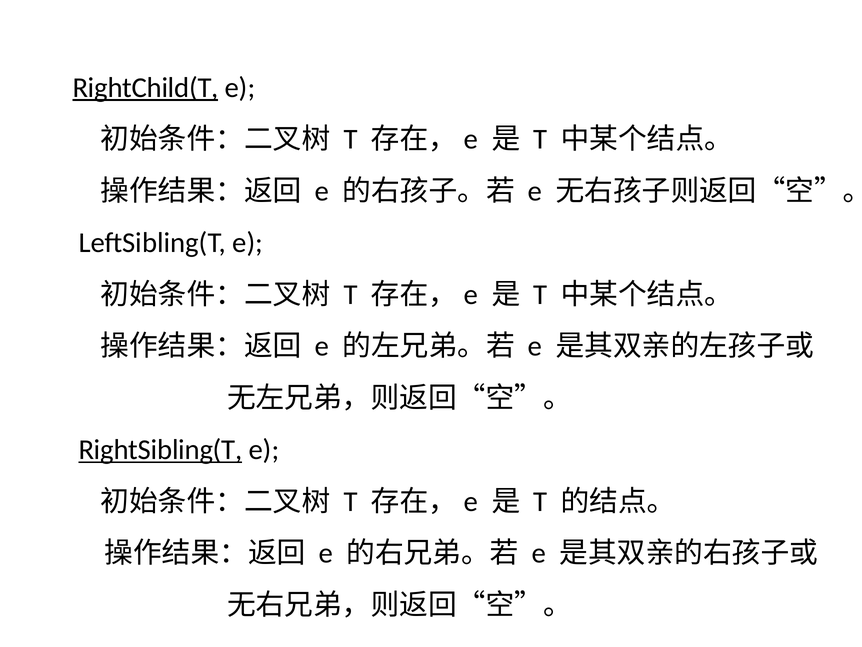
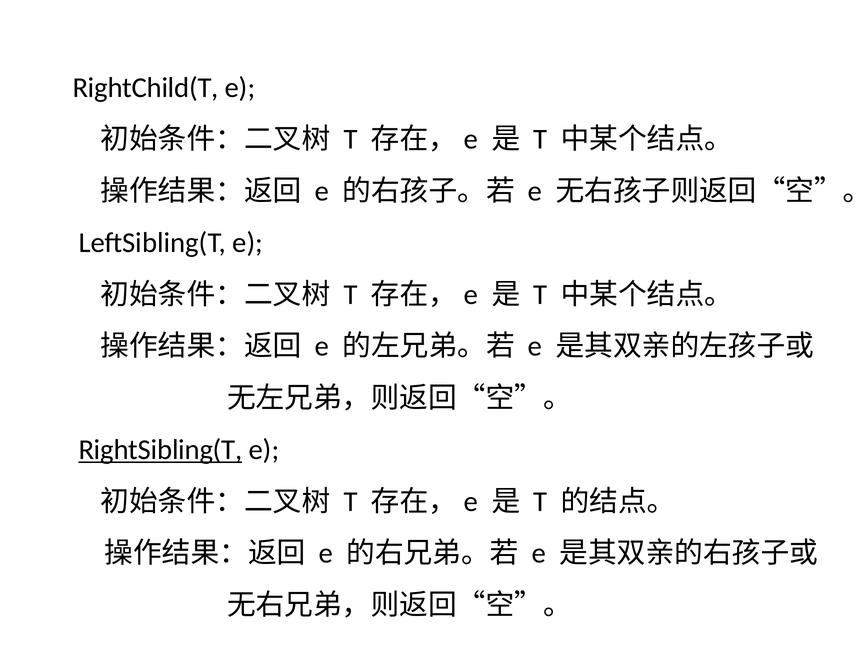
RightChild(T underline: present -> none (146, 88)
